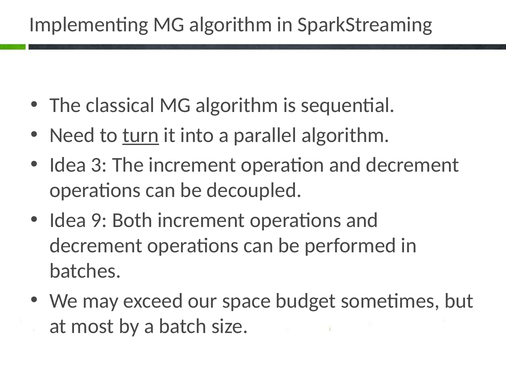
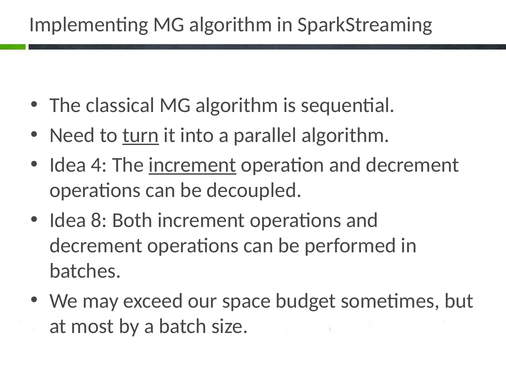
3: 3 -> 4 (99, 165)
increment underline: none -> present (192, 165)
9: 9 -> 8 (99, 220)
